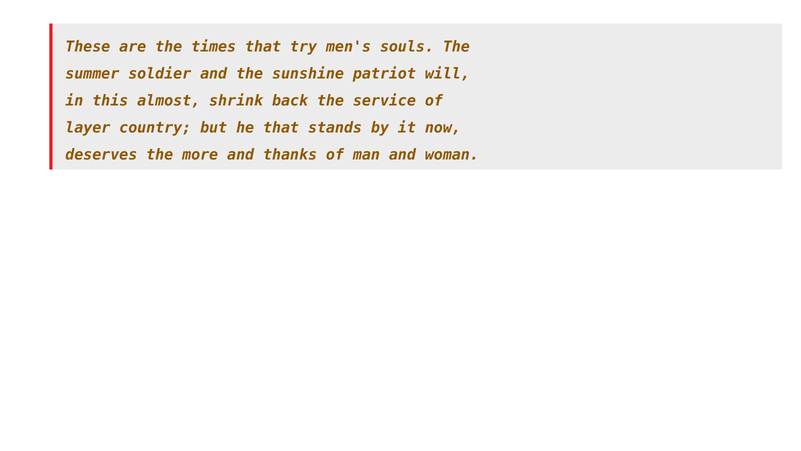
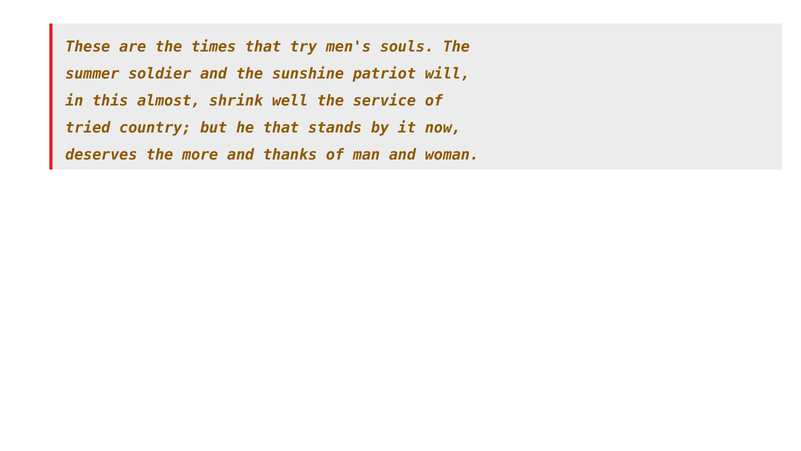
back: back -> well (290, 101)
layer: layer -> tried (88, 128)
